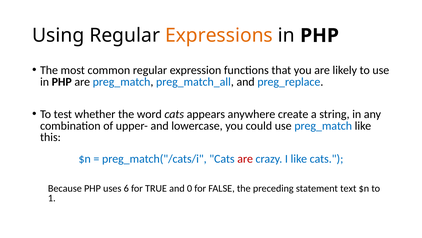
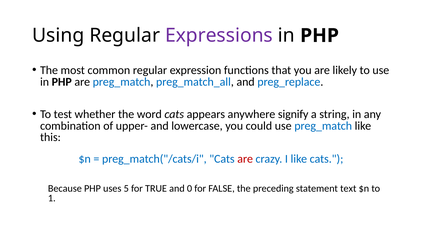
Expressions colour: orange -> purple (219, 35)
create: create -> signify (293, 114)
6: 6 -> 5 (126, 188)
